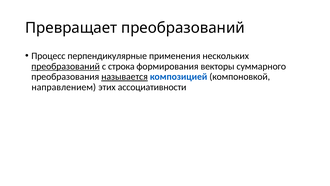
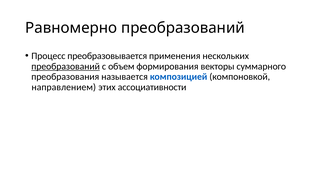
Превращает: Превращает -> Равномерно (71, 28)
перпендикулярные: перпендикулярные -> преобразовывается (107, 56)
строка: строка -> объем (121, 66)
называется underline: present -> none (125, 77)
